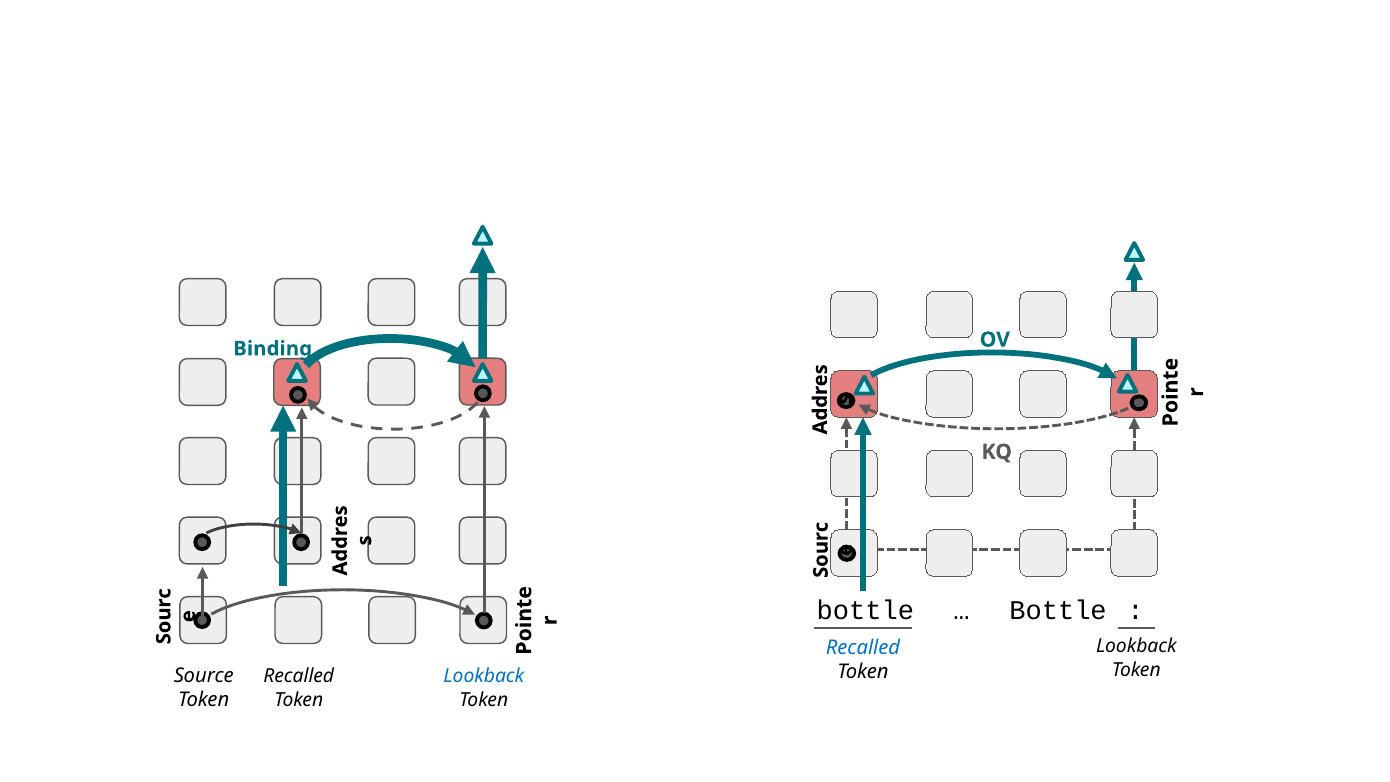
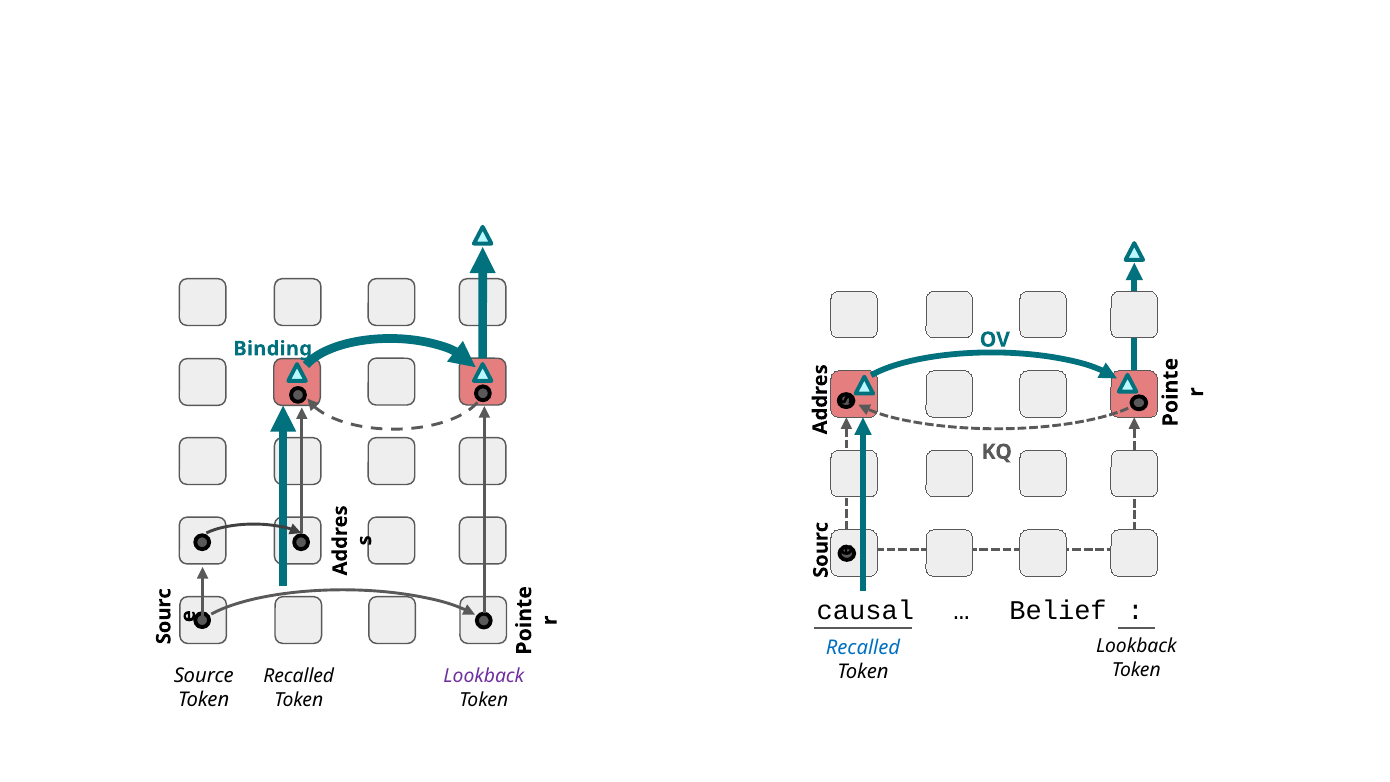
bottle: bottle -> causal (865, 611)
Bottle: Bottle -> Belief (1058, 611)
Lookback colour: blue -> purple (484, 676)
